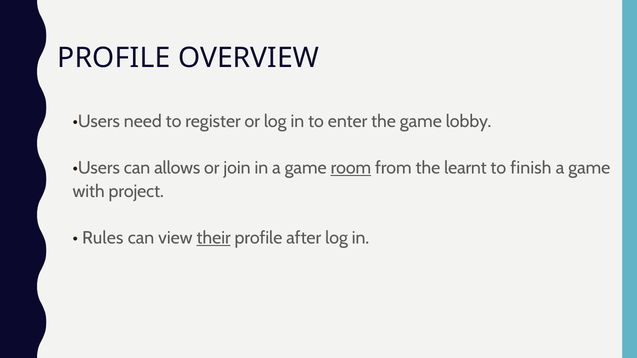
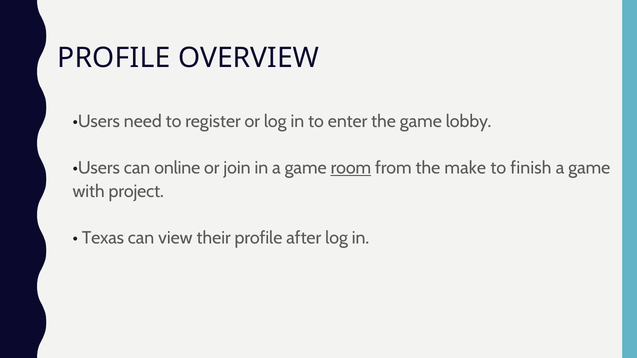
allows: allows -> online (177, 168)
learnt: learnt -> make (465, 168)
Rules: Rules -> Texas (103, 238)
their underline: present -> none (214, 238)
